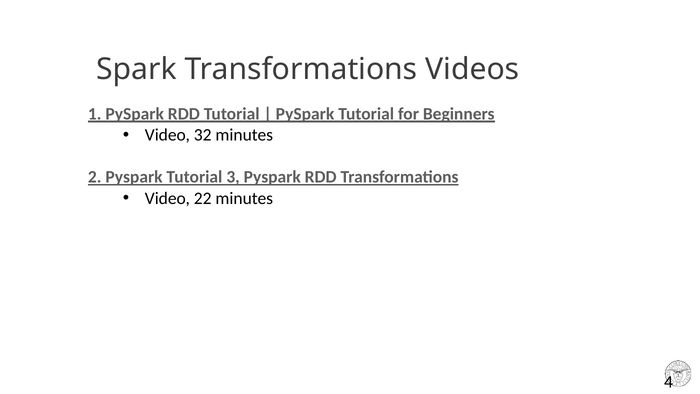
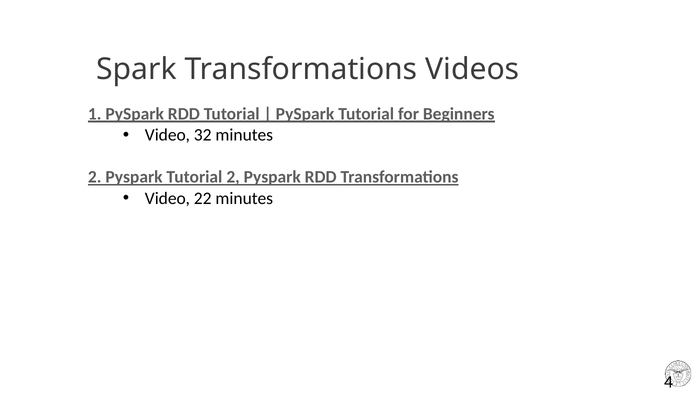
Tutorial 3: 3 -> 2 (233, 177)
